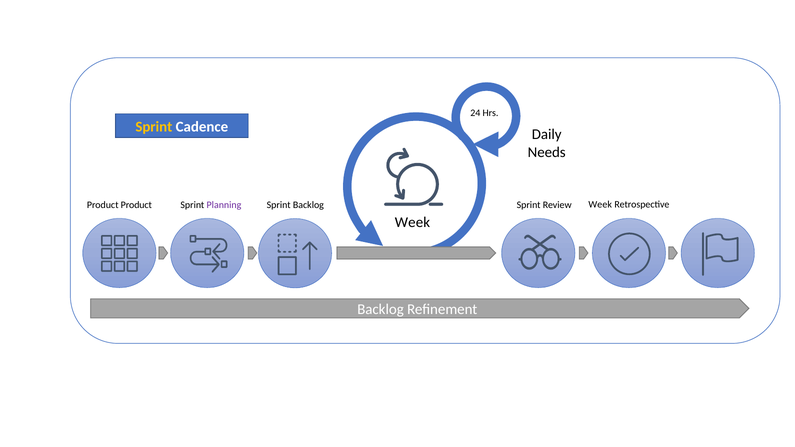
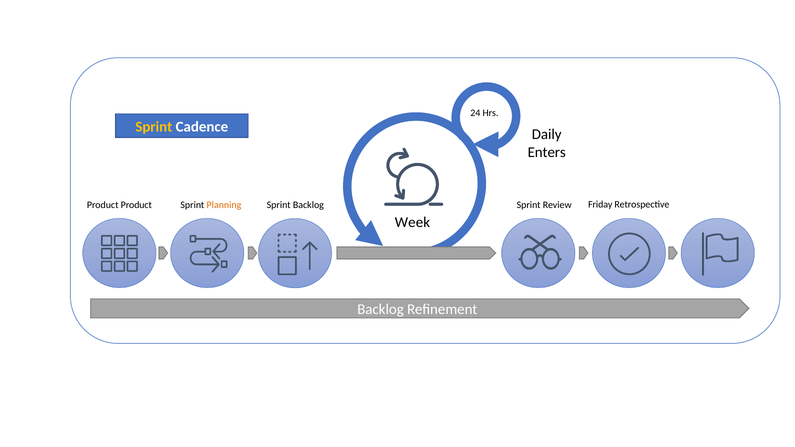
Needs: Needs -> Enters (547, 152)
Planning colour: purple -> orange (224, 205)
Review Week: Week -> Friday (600, 205)
